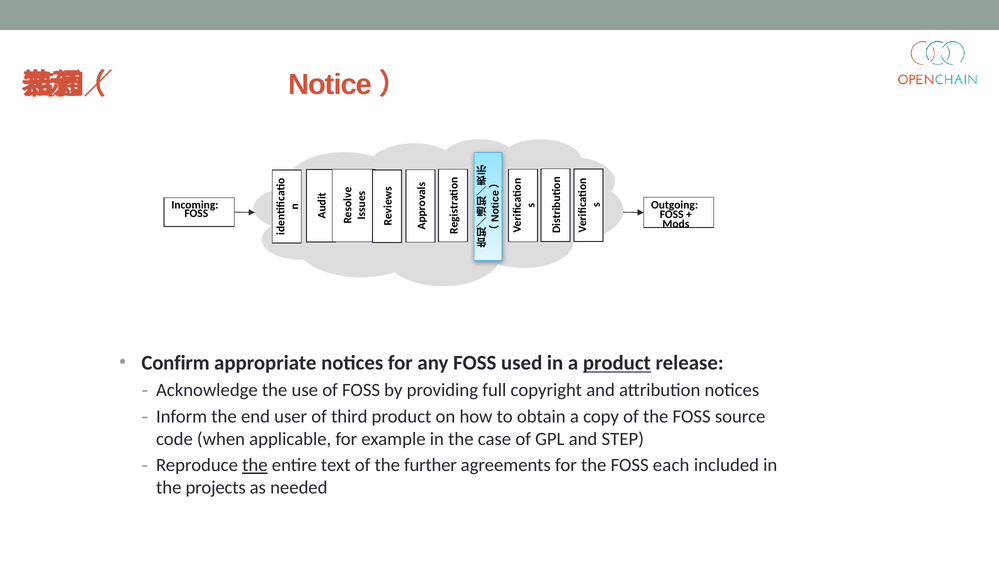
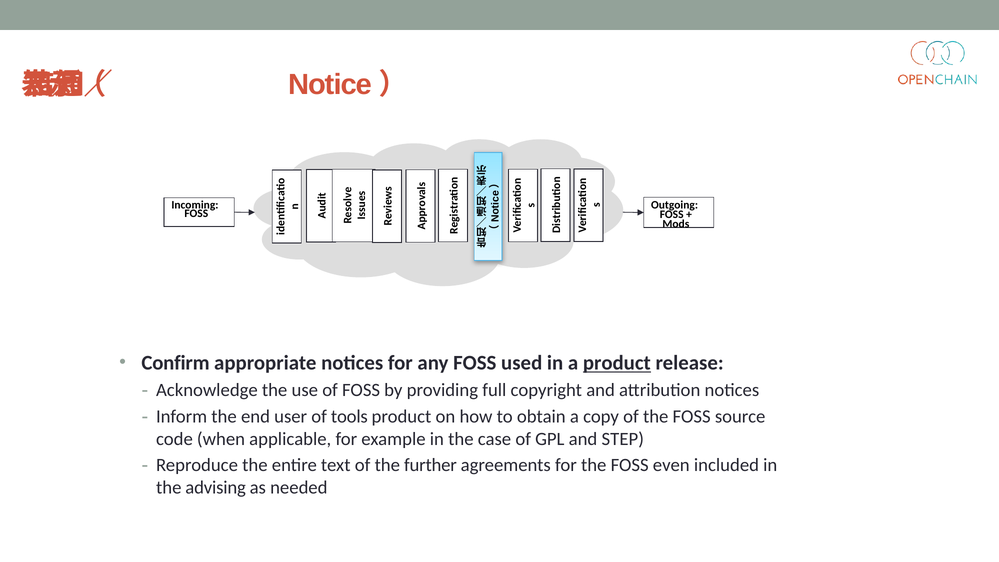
third: third -> tools (349, 416)
the underline: present -> none (255, 465)
each: each -> even (671, 465)
projects: projects -> advising (216, 488)
